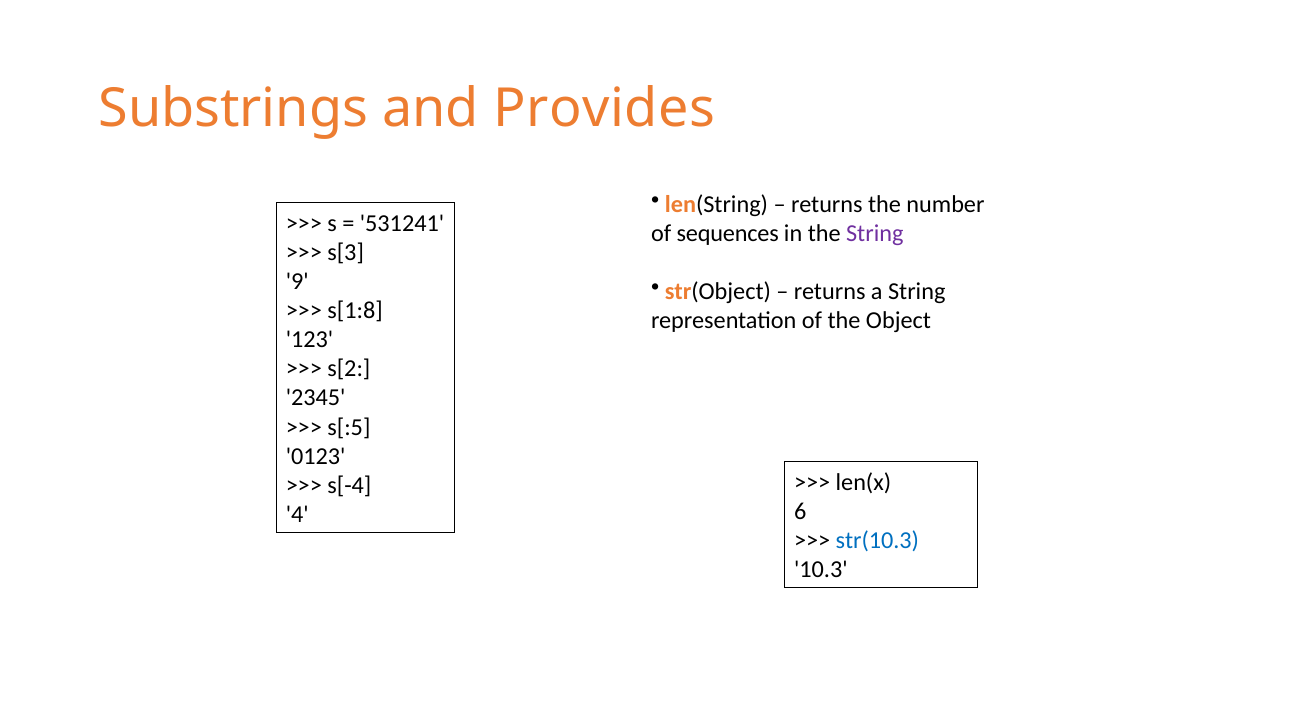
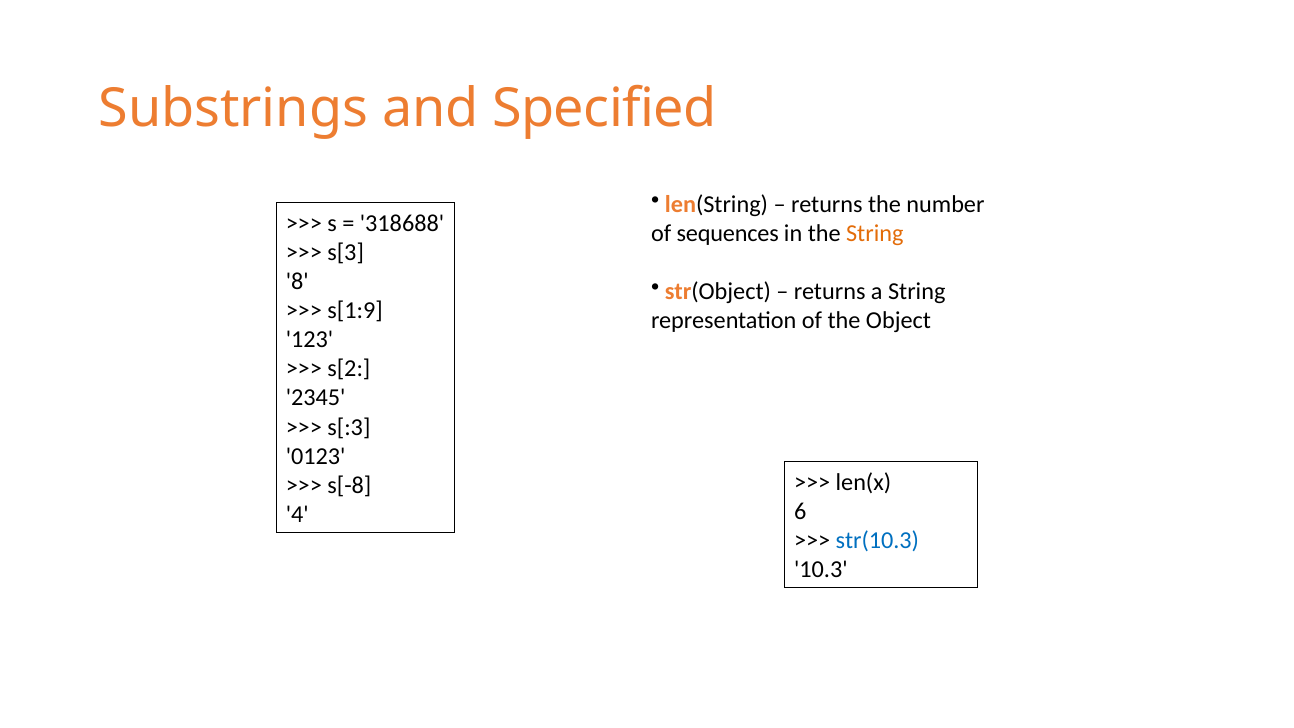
Provides: Provides -> Specified (605, 109)
531241: 531241 -> 318688 (402, 223)
String colour: purple -> orange (875, 233)
9: 9 -> 8 (297, 281)
s[1:8: s[1:8 -> s[1:9 (355, 311)
s[:5: s[:5 -> s[:3 (349, 427)
s[-4: s[-4 -> s[-8 (349, 485)
